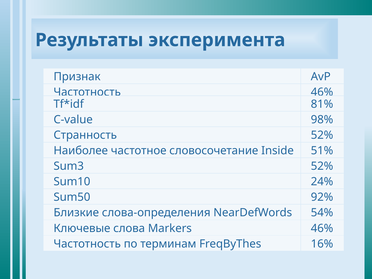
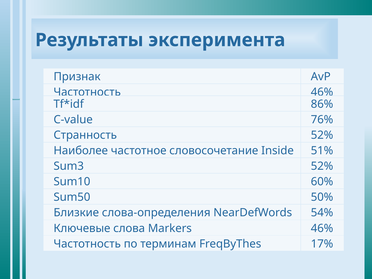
81%: 81% -> 86% (322, 104)
98%: 98% -> 76% (322, 120)
24%: 24% -> 60% (322, 182)
92%: 92% -> 50% (322, 197)
16%: 16% -> 17% (322, 244)
